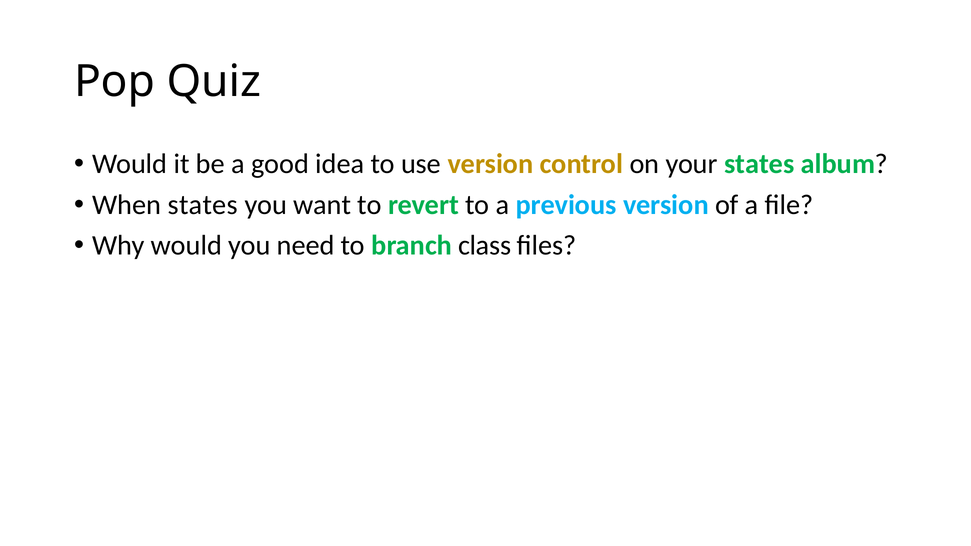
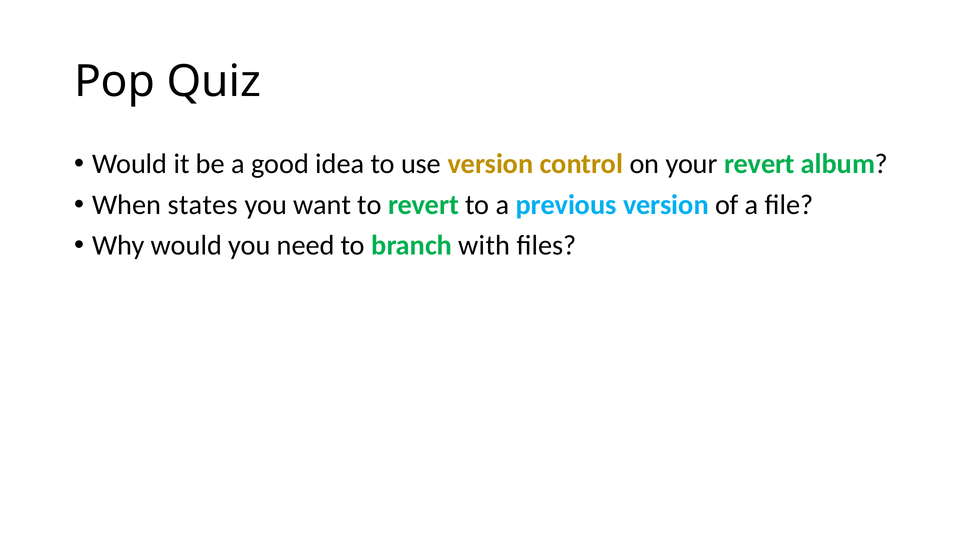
your states: states -> revert (759, 164)
class: class -> with (484, 246)
